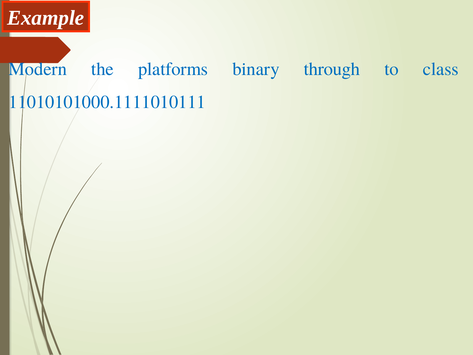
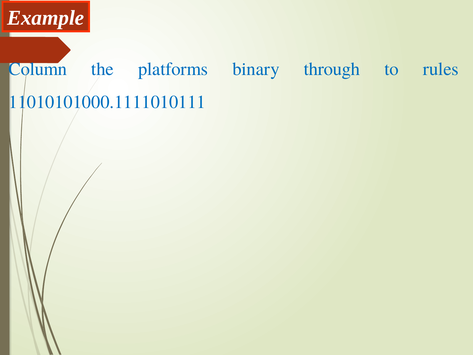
Modern: Modern -> Column (38, 69)
class: class -> rules (441, 69)
